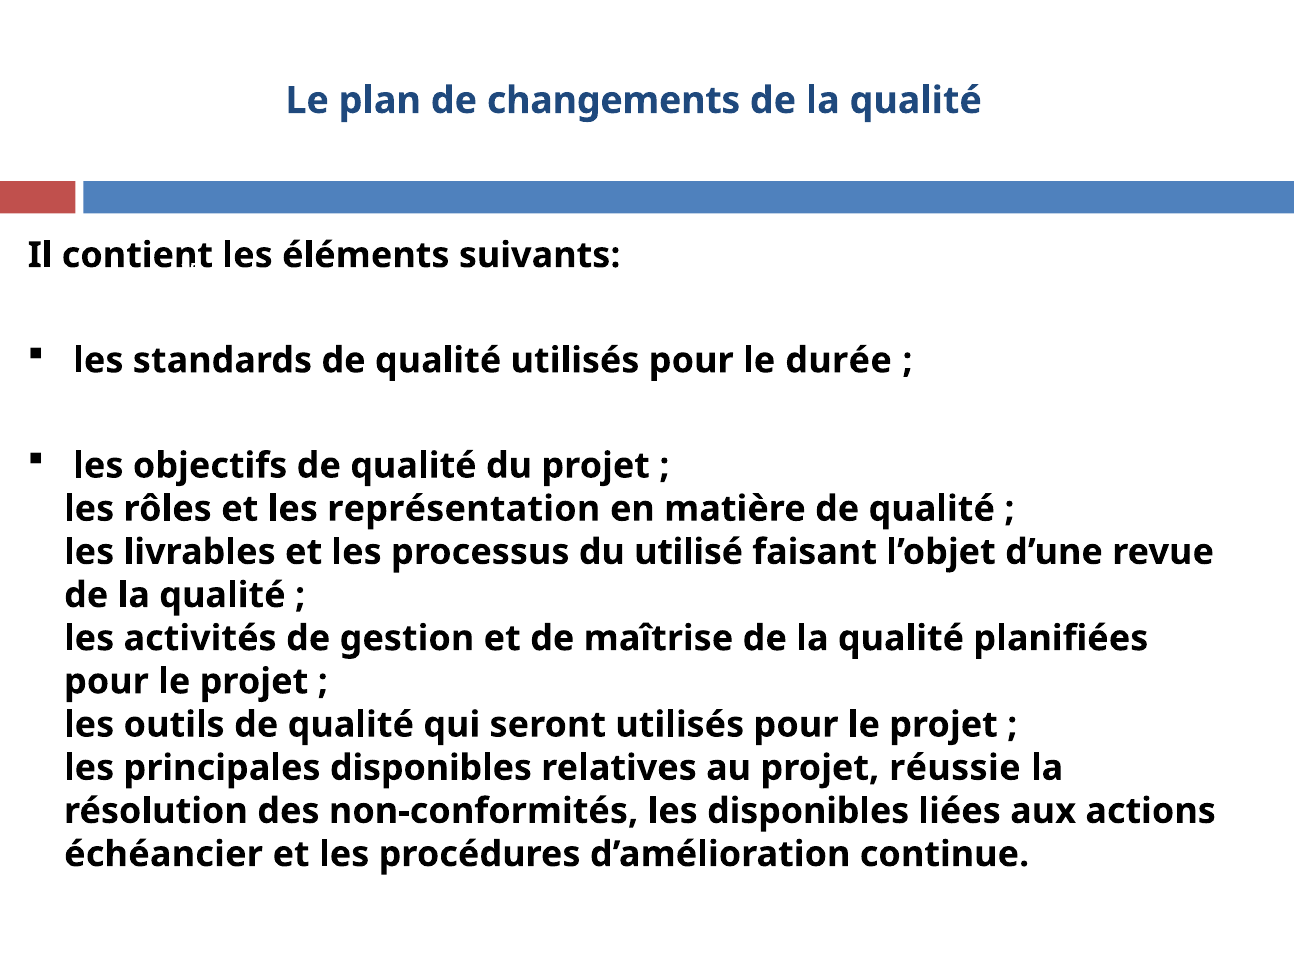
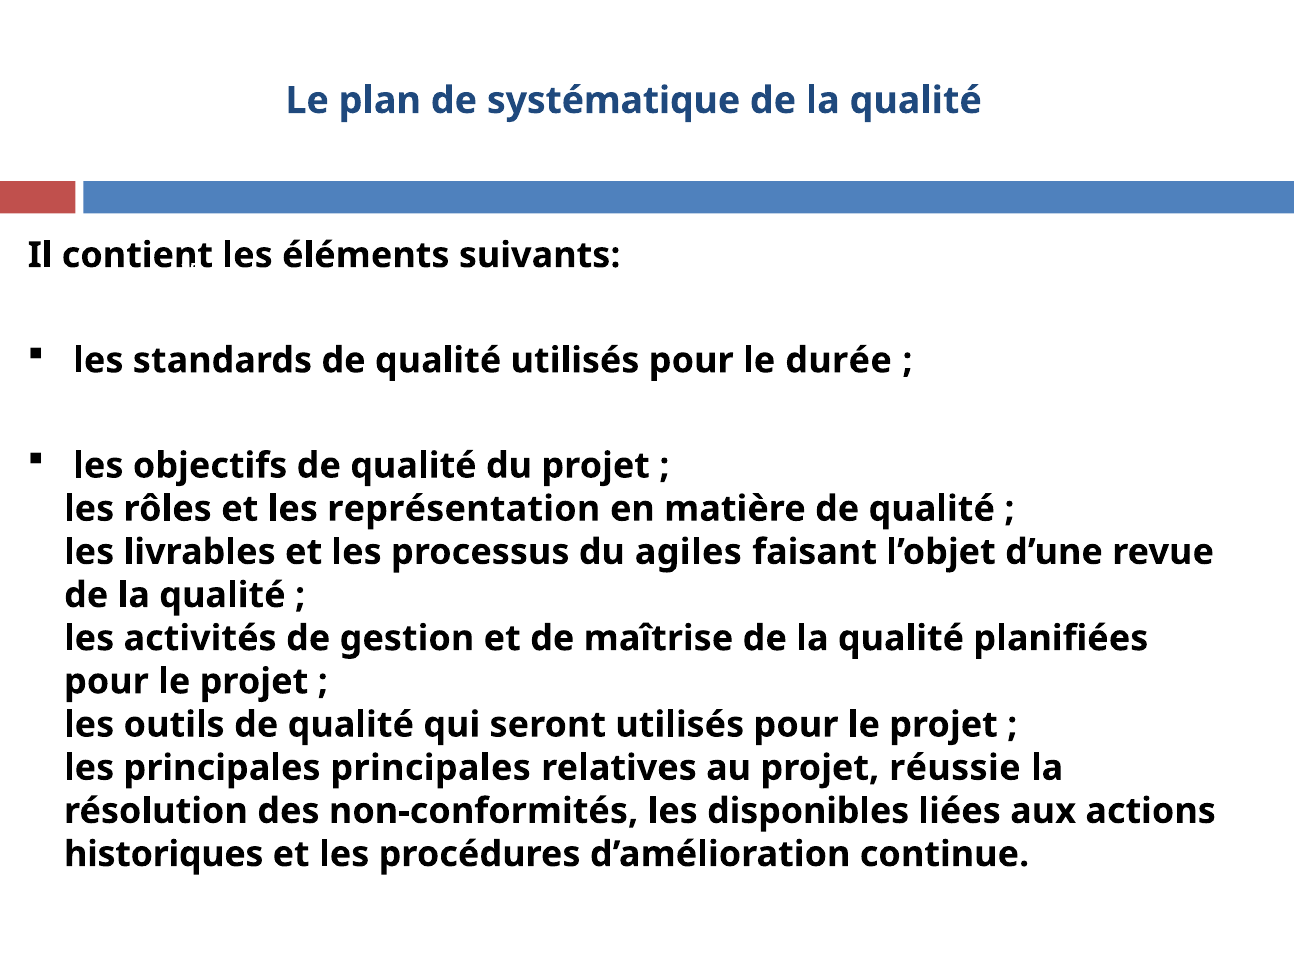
changements: changements -> systématique (614, 100)
utilisé: utilisé -> agiles (688, 552)
principales disponibles: disponibles -> principales (431, 767)
échéancier: échéancier -> historiques (164, 854)
